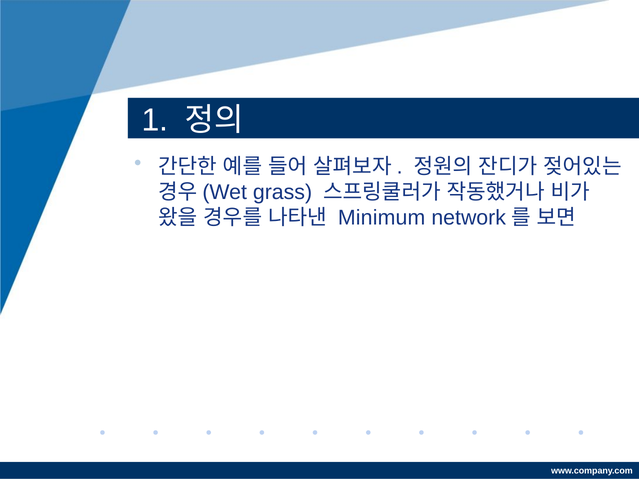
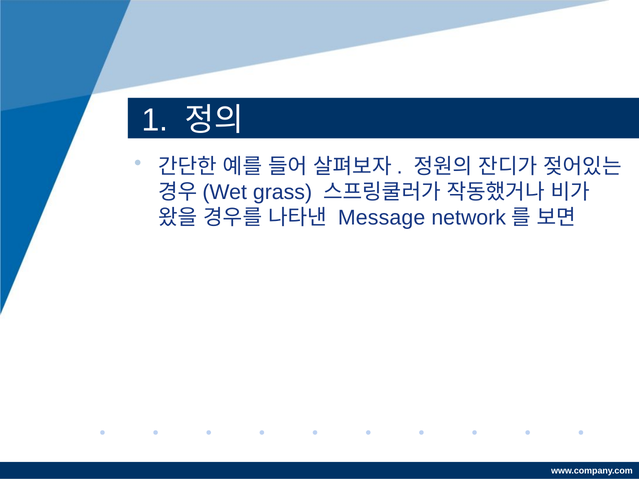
Minimum: Minimum -> Message (382, 218)
